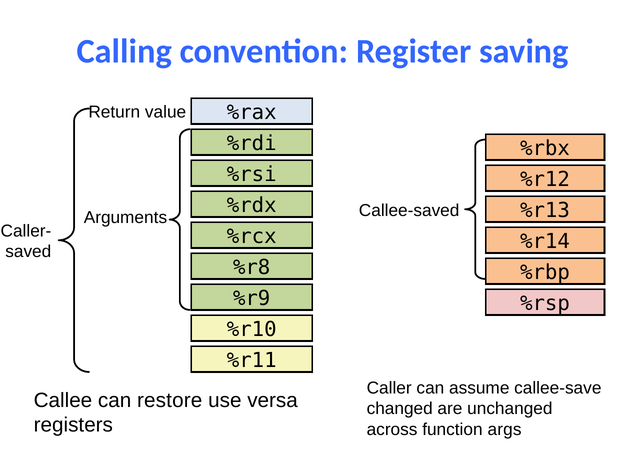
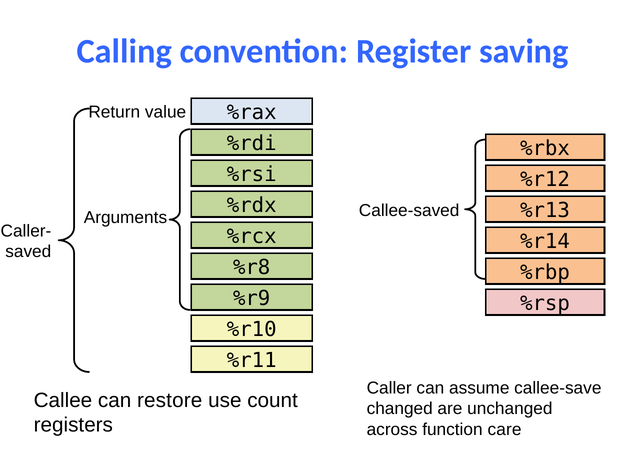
versa: versa -> count (273, 400)
args: args -> care (505, 429)
